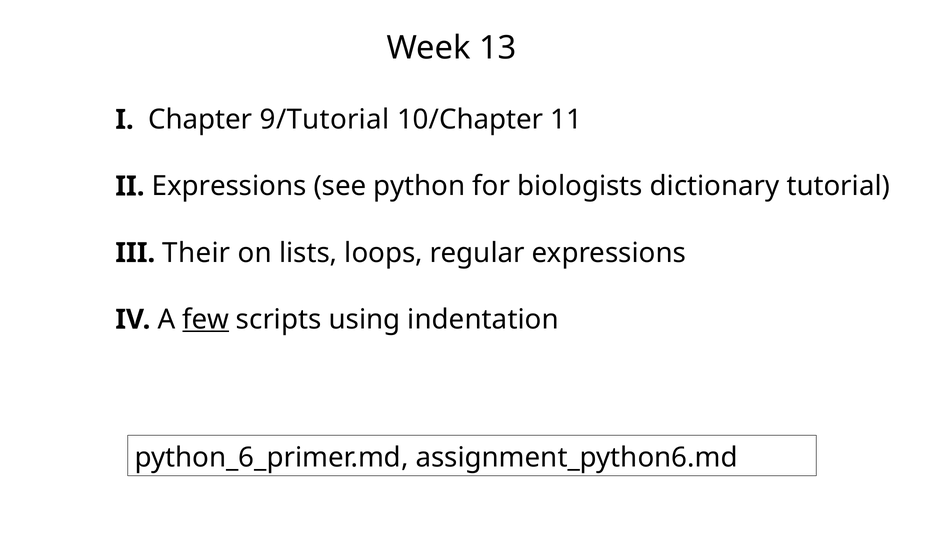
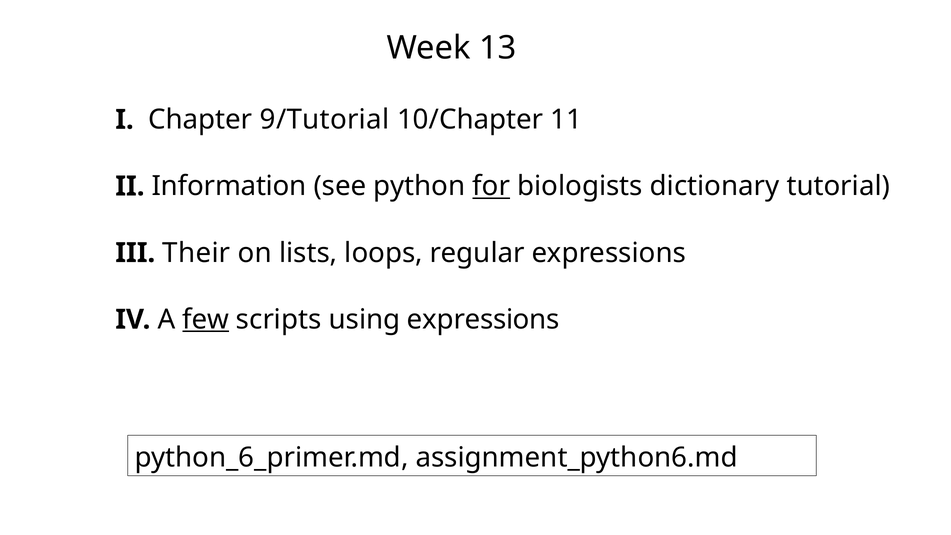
II Expressions: Expressions -> Information (229, 186)
for underline: none -> present (491, 186)
using indentation: indentation -> expressions (483, 319)
